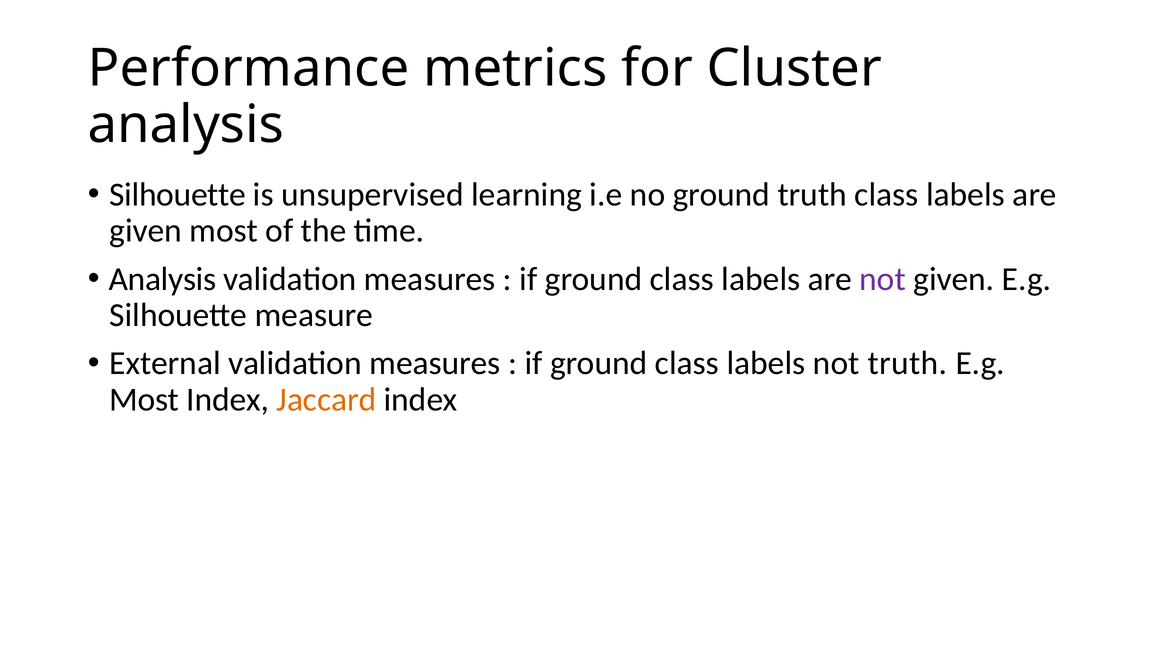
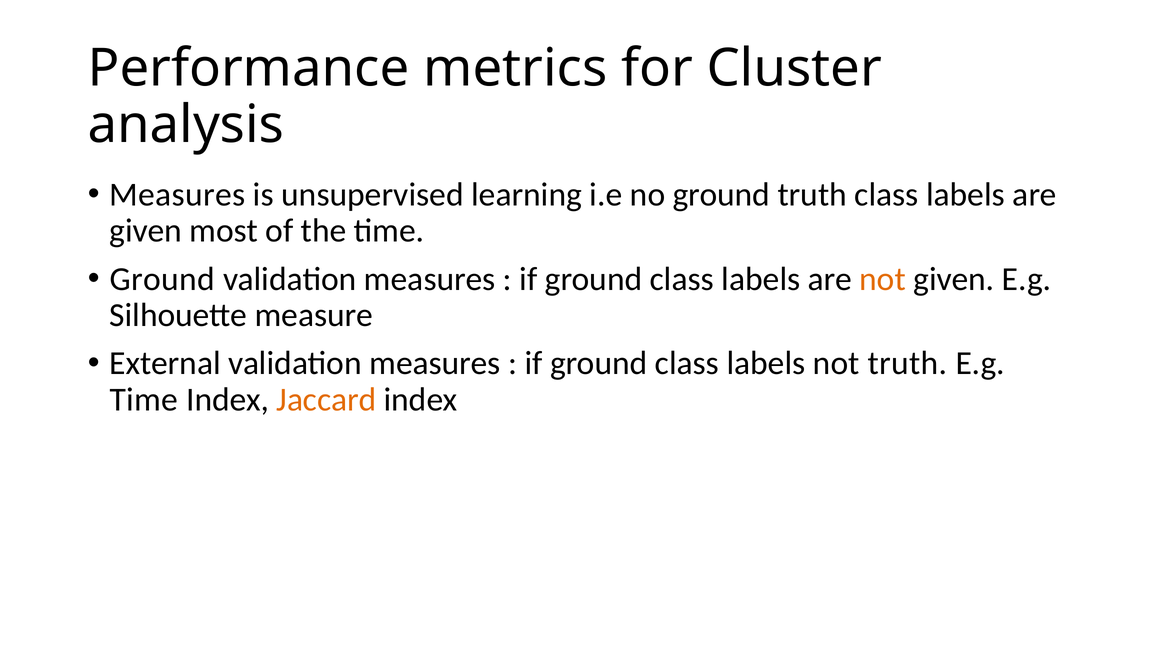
Silhouette: Silhouette -> Measures (177, 195)
Analysis: Analysis -> Ground (162, 279)
not colour: purple -> orange (883, 279)
Most: Most -> Time (144, 400)
